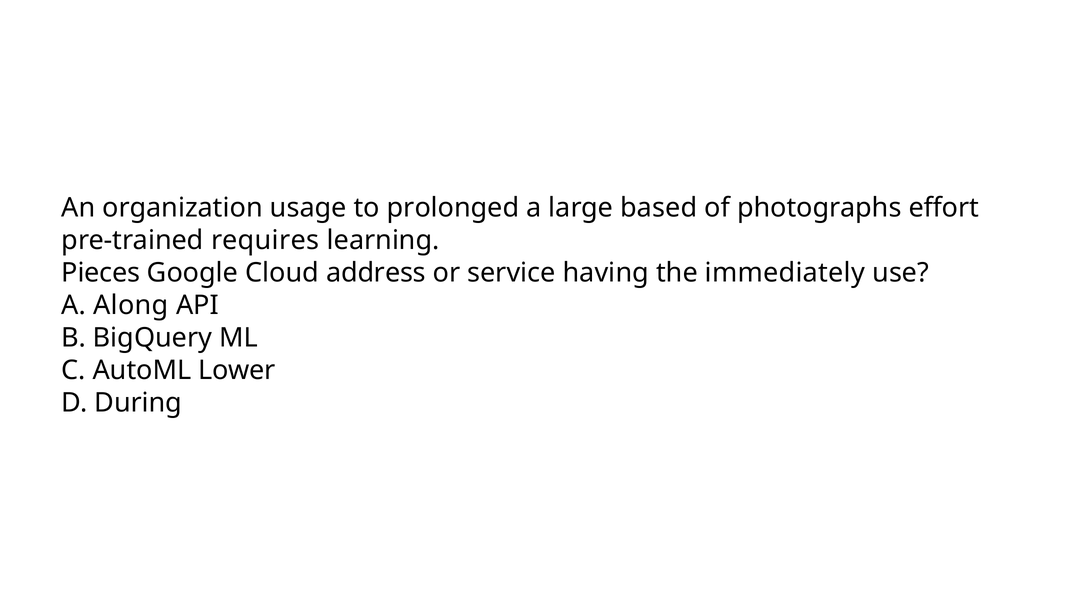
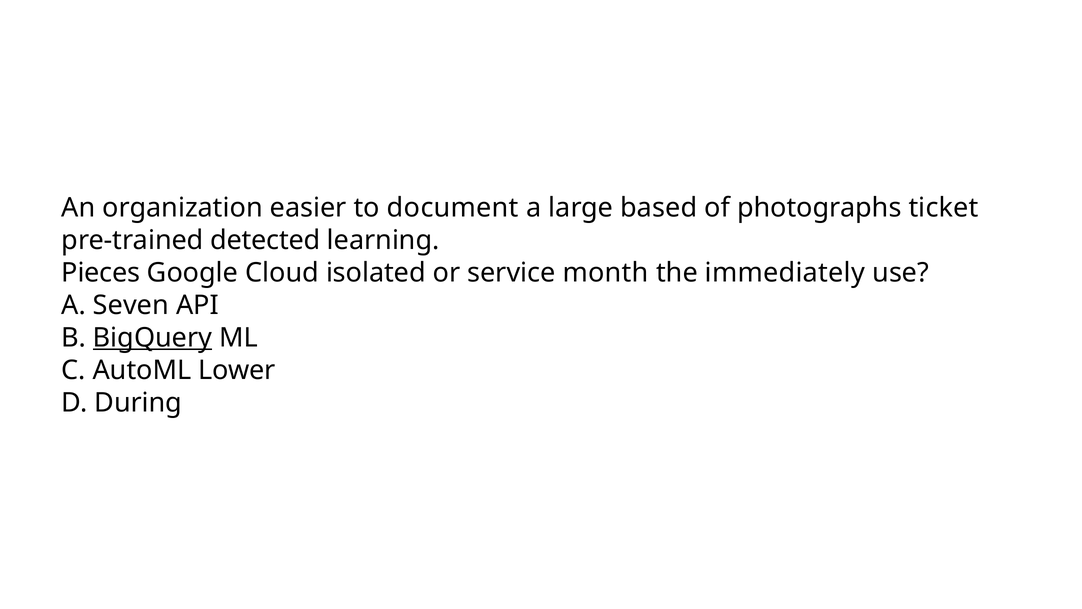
usage: usage -> easier (308, 208)
prolonged: prolonged -> document (453, 208)
effort: effort -> ticket (944, 208)
requires: requires -> detected (265, 240)
address: address -> isolated (376, 273)
having: having -> month (606, 273)
Along: Along -> Seven (131, 305)
BigQuery underline: none -> present (153, 337)
